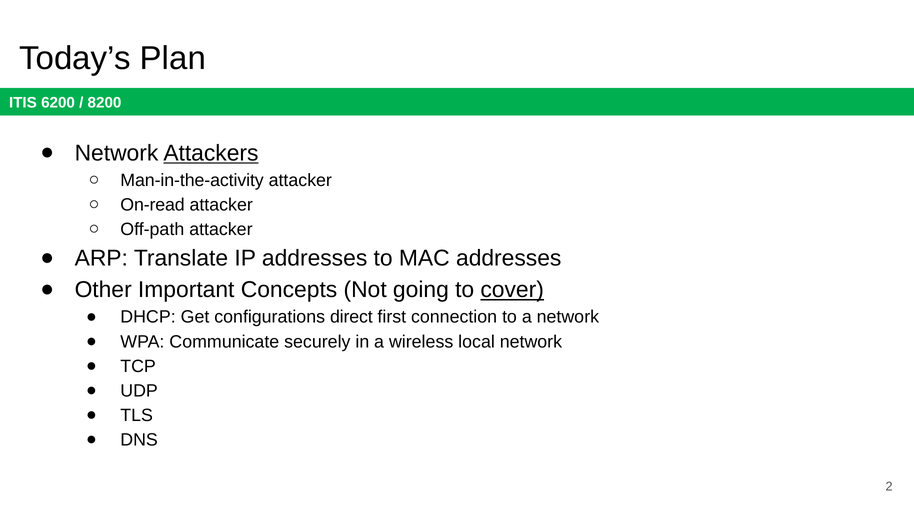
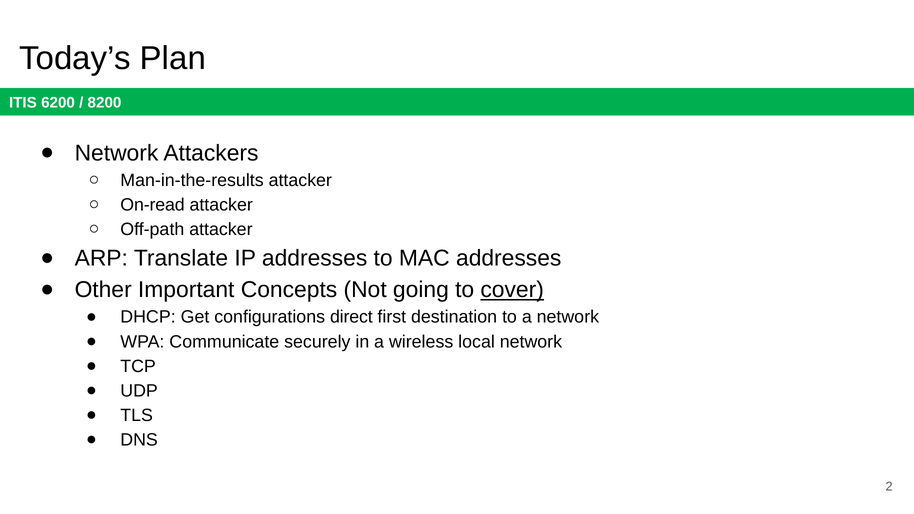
Attackers underline: present -> none (211, 153)
Man-in-the-activity: Man-in-the-activity -> Man-in-the-results (192, 180)
connection: connection -> destination (454, 317)
